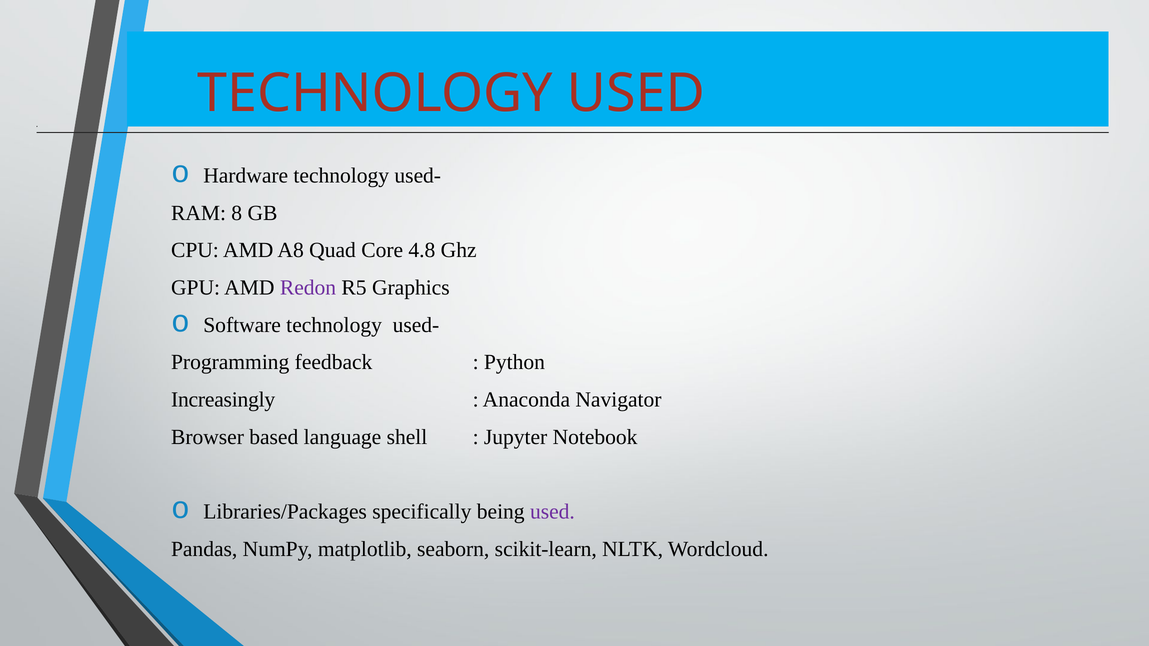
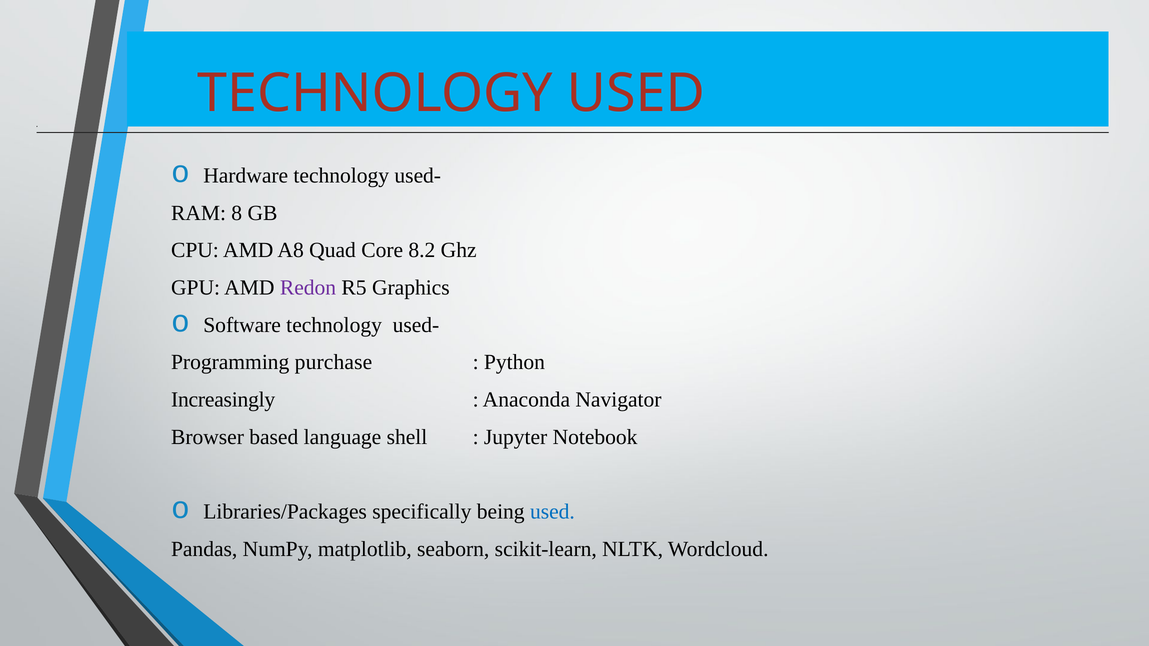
4.8: 4.8 -> 8.2 (422, 250)
feedback: feedback -> purchase (333, 362)
used colour: purple -> blue (552, 512)
